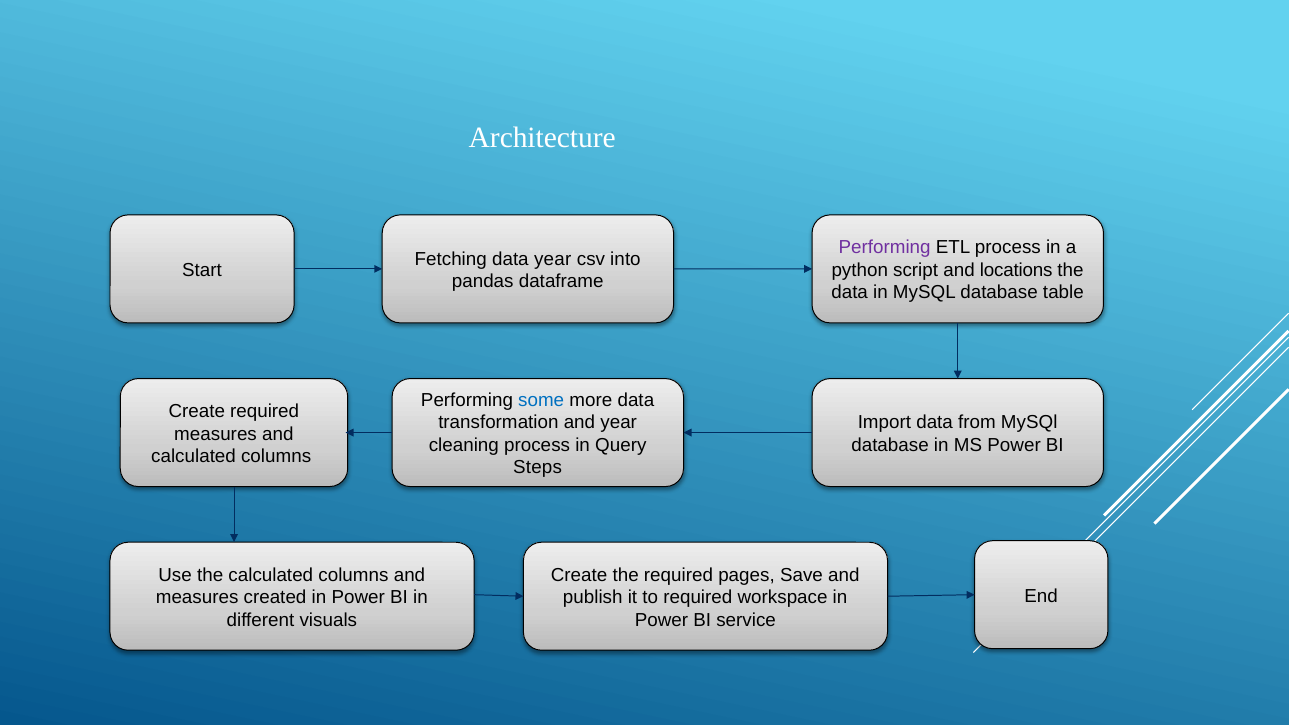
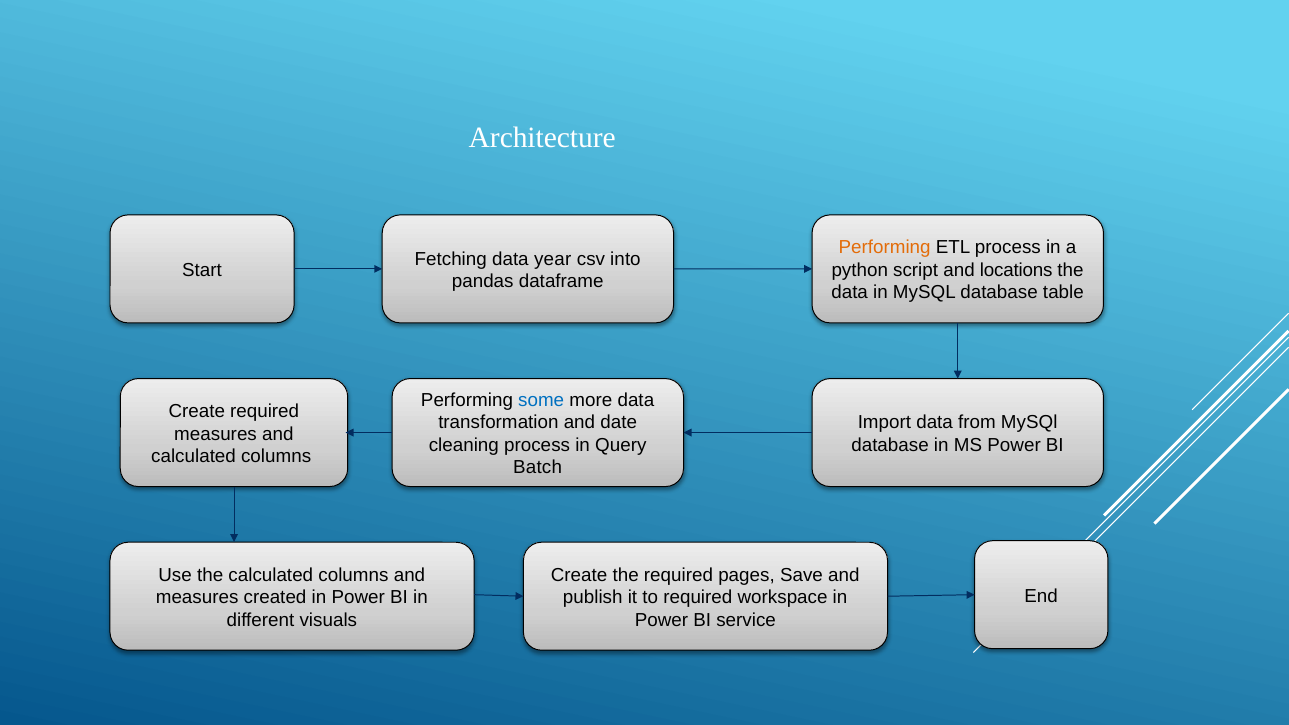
Performing colour: purple -> orange (885, 248)
and year: year -> date (619, 423)
Steps: Steps -> Batch (538, 468)
